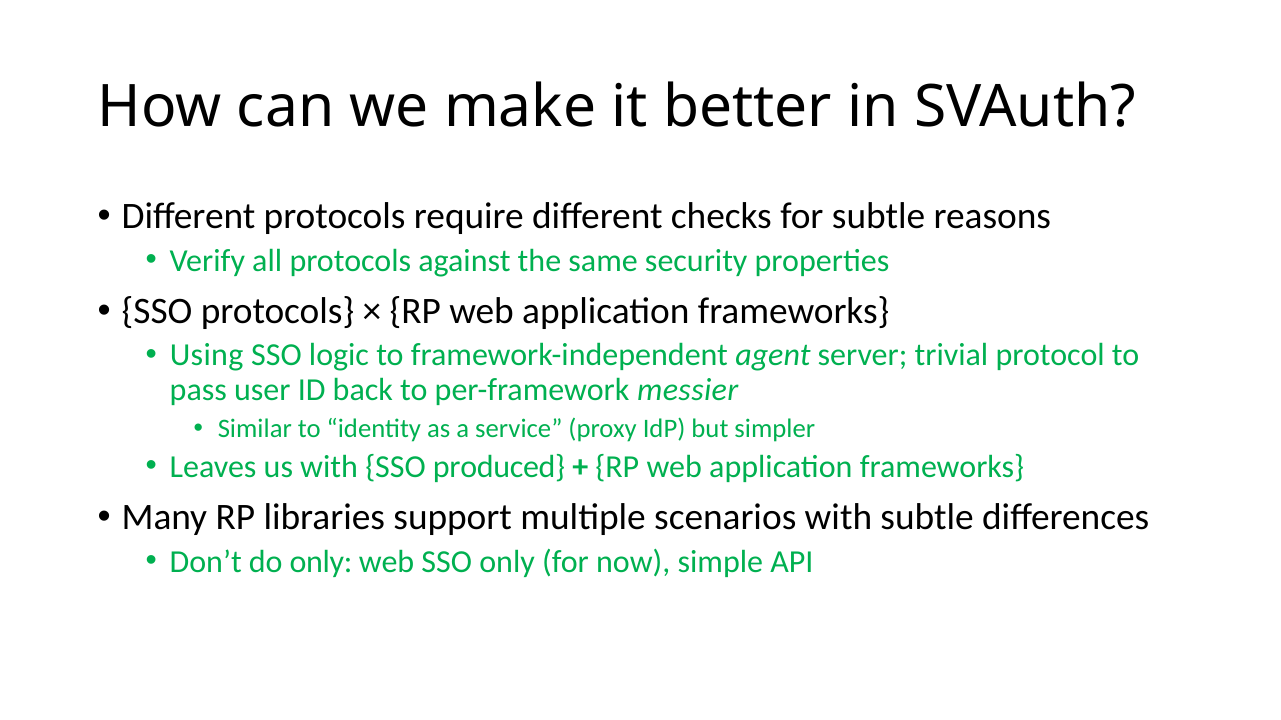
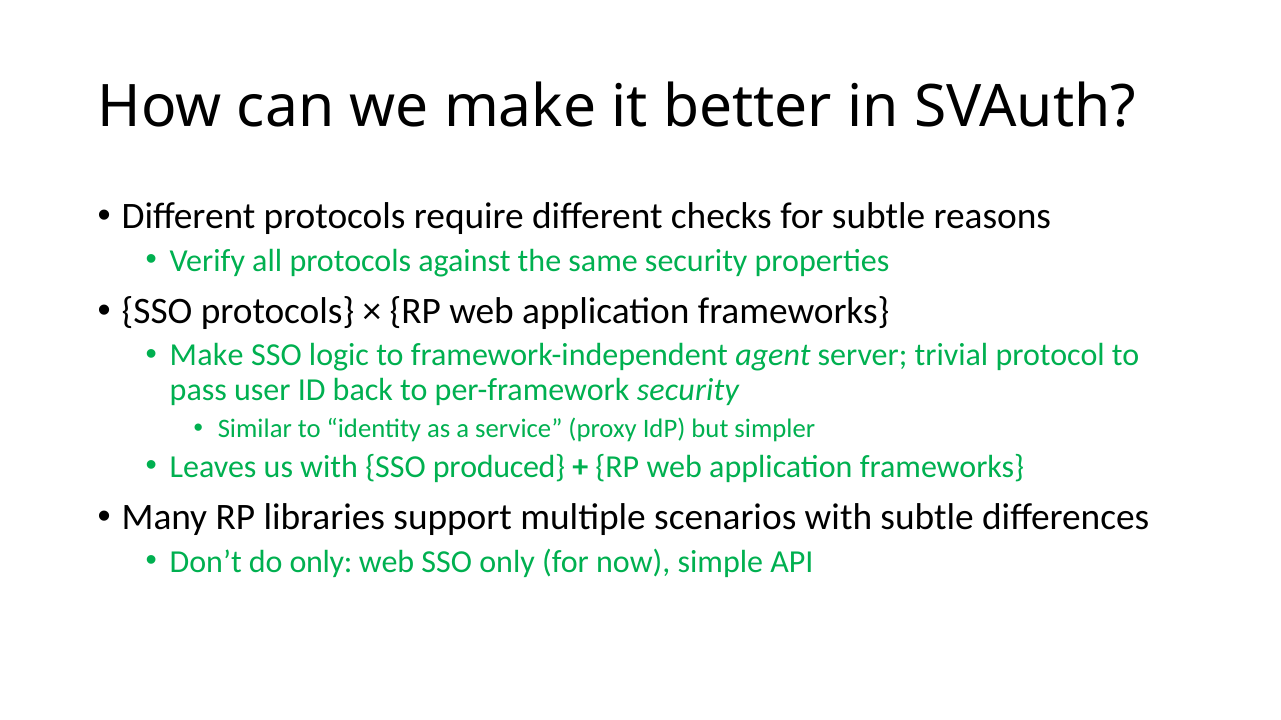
Using: Using -> Make (207, 356)
per-framework messier: messier -> security (688, 390)
